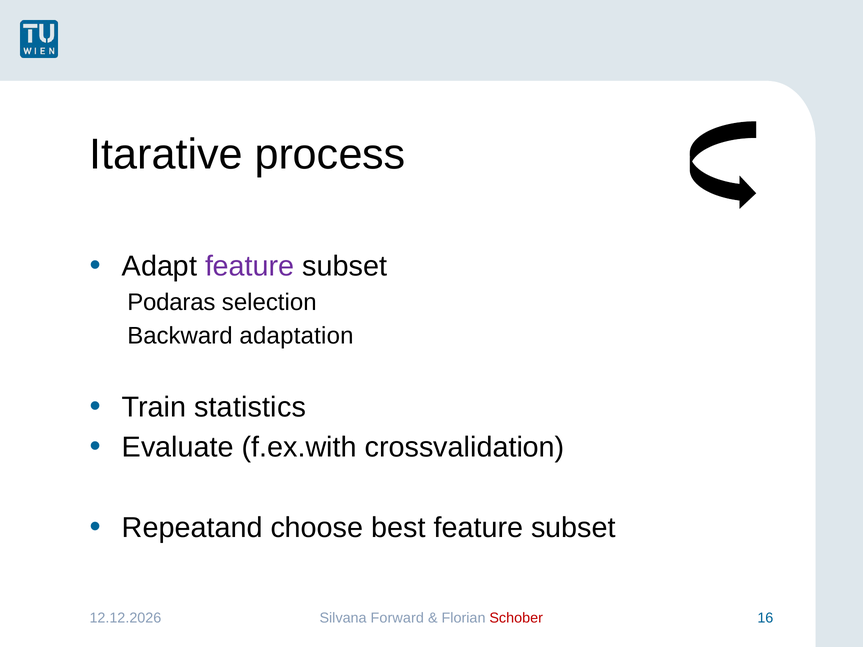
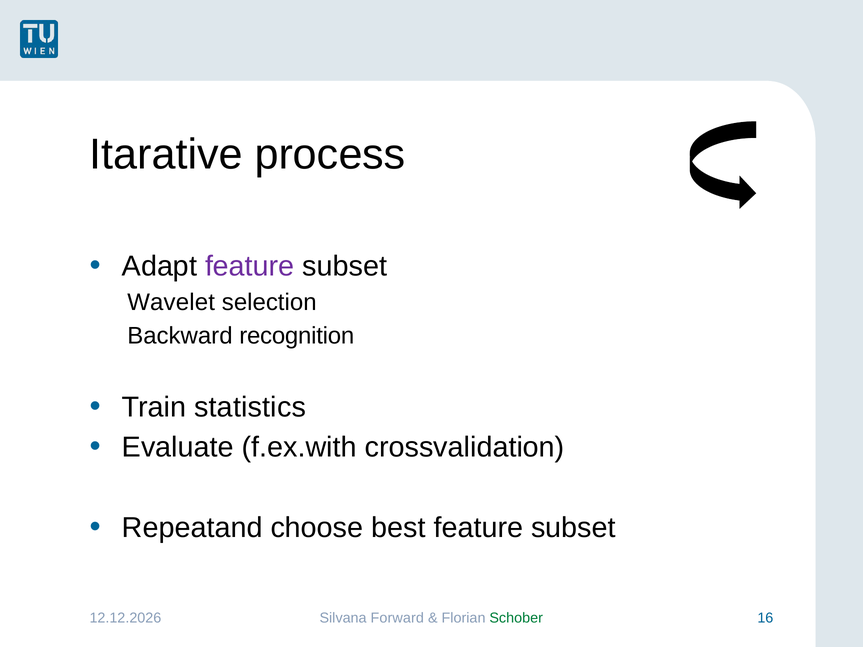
Podaras: Podaras -> Wavelet (171, 302)
adaptation: adaptation -> recognition (297, 336)
Schober colour: red -> green (516, 618)
